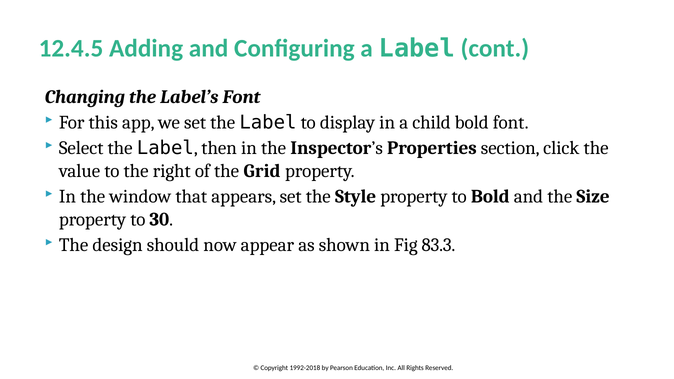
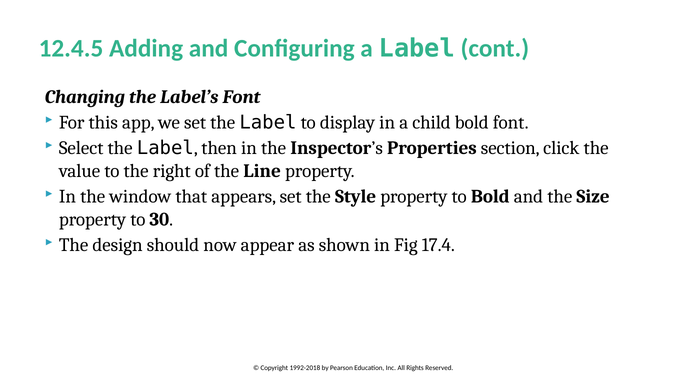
Grid: Grid -> Line (262, 171)
83.3: 83.3 -> 17.4 (438, 245)
